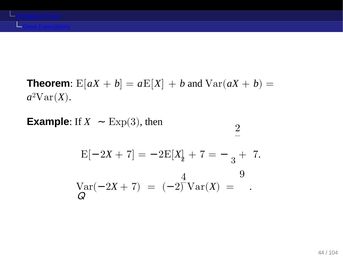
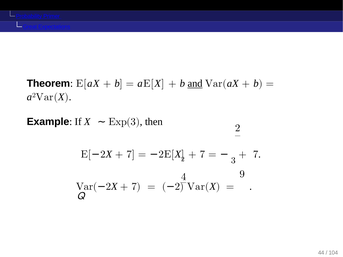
and underline: none -> present (195, 84)
